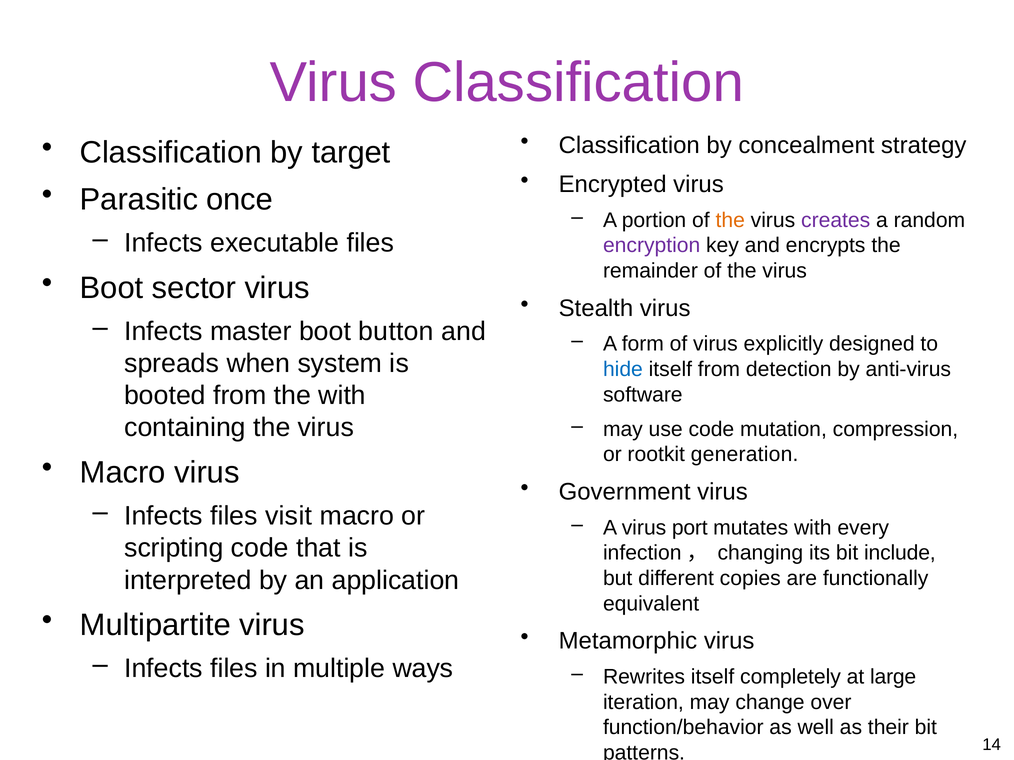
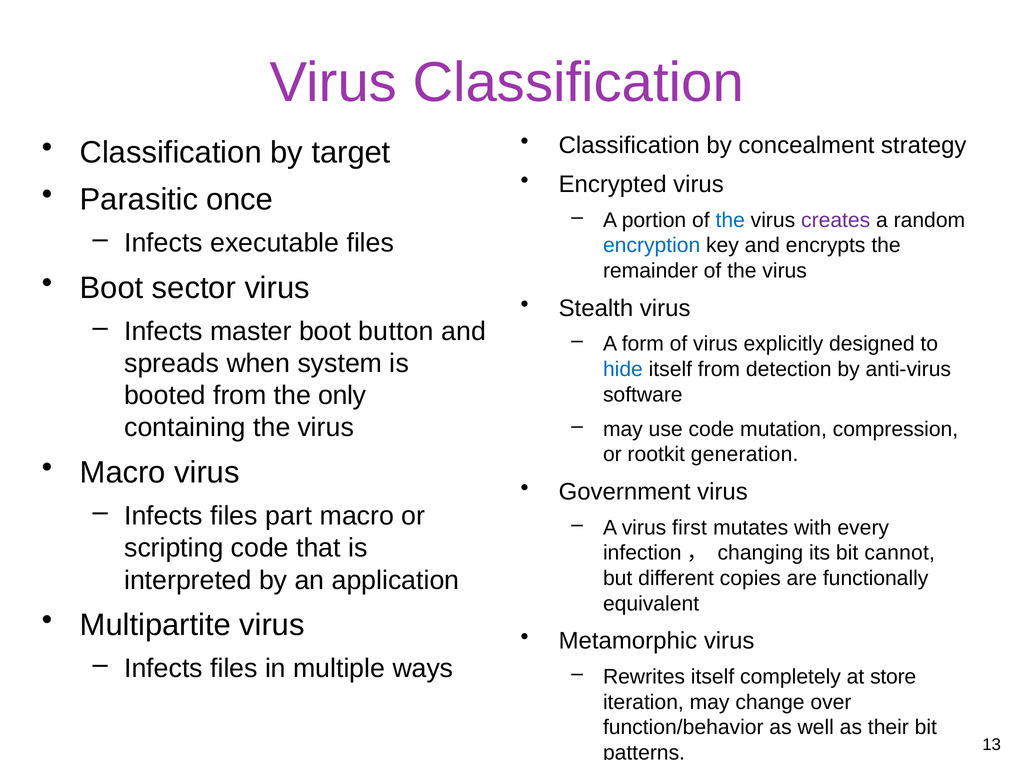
the colour: orange -> blue (730, 220)
encryption colour: purple -> blue (652, 246)
the with: with -> only (342, 396)
visit: visit -> part (289, 516)
port: port -> first (690, 528)
include: include -> cannot (900, 553)
large: large -> store (893, 677)
14: 14 -> 13 (992, 745)
